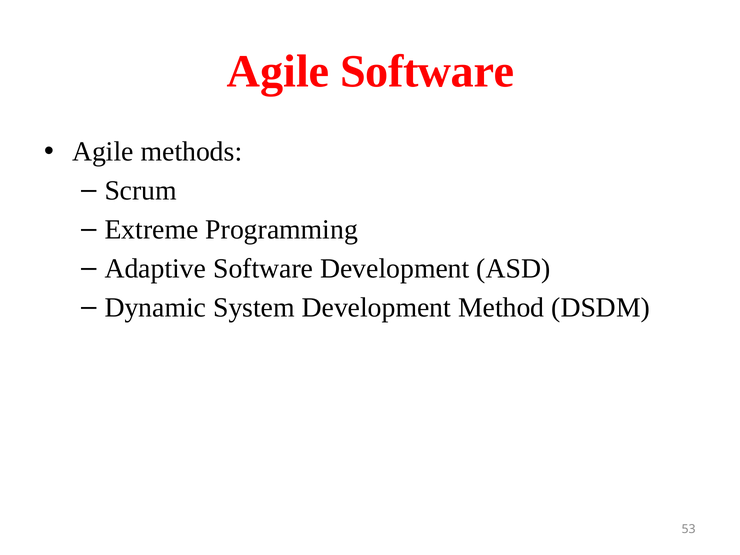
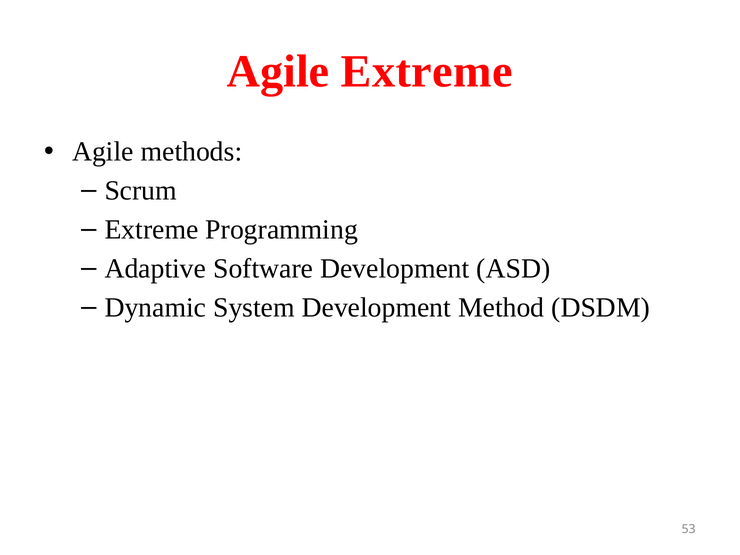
Agile Software: Software -> Extreme (427, 72)
